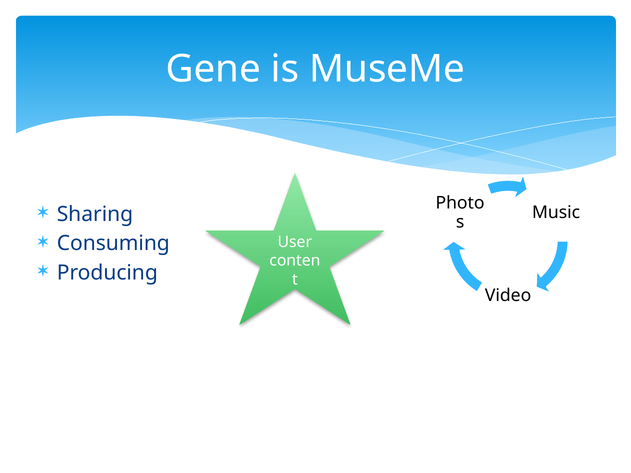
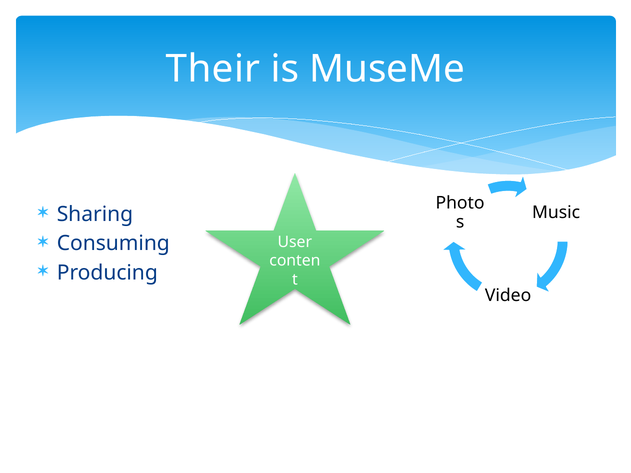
Gene: Gene -> Their (213, 69)
